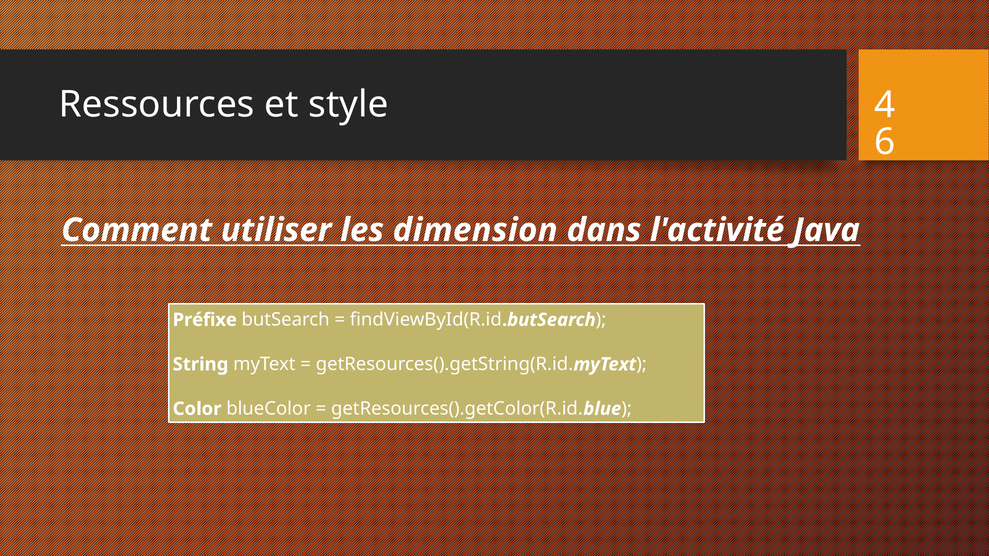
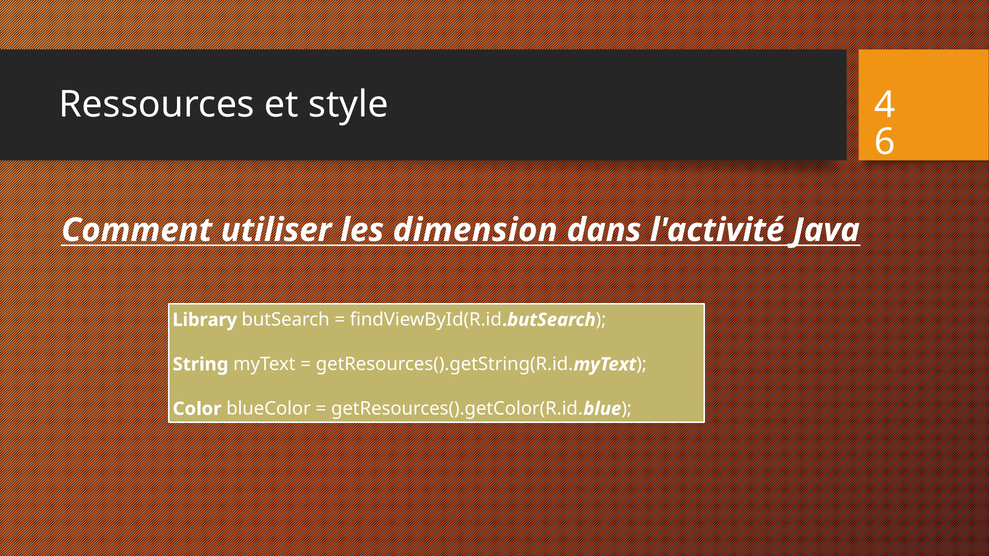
Préfixe: Préfixe -> Library (205, 320)
